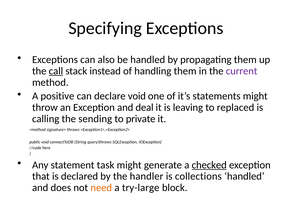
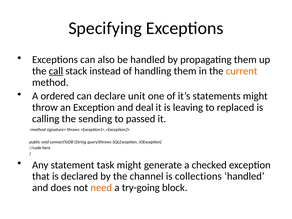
current colour: purple -> orange (242, 71)
positive: positive -> ordered (58, 96)
declare void: void -> unit (137, 96)
private: private -> passed (141, 119)
checked underline: present -> none (209, 165)
handler: handler -> channel (147, 176)
try-large: try-large -> try-going (141, 188)
